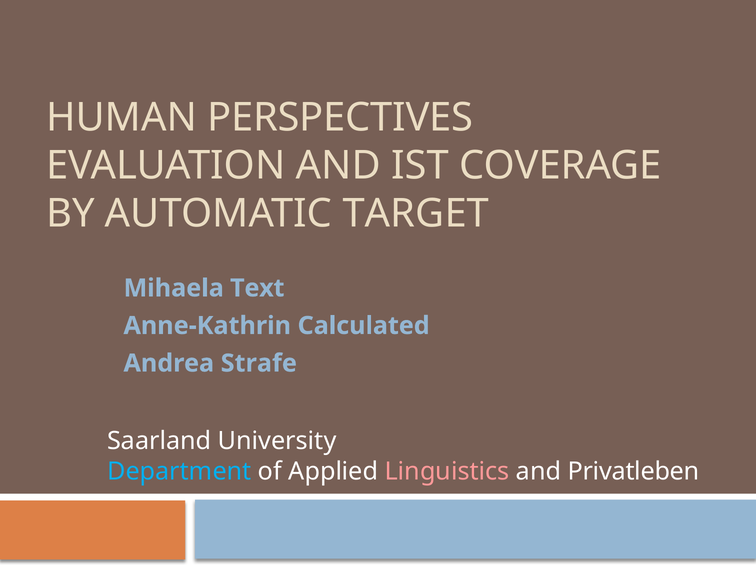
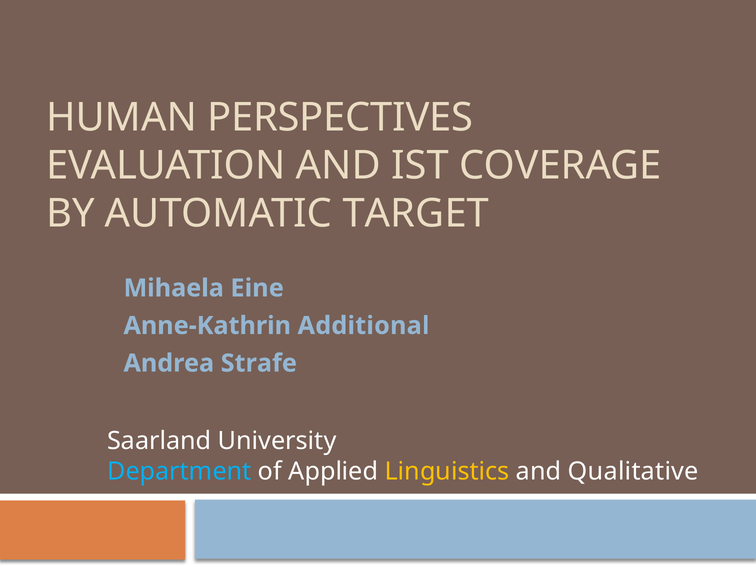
Text: Text -> Eine (257, 288)
Calculated: Calculated -> Additional (364, 326)
Linguistics colour: pink -> yellow (447, 471)
Privatleben: Privatleben -> Qualitative (633, 471)
